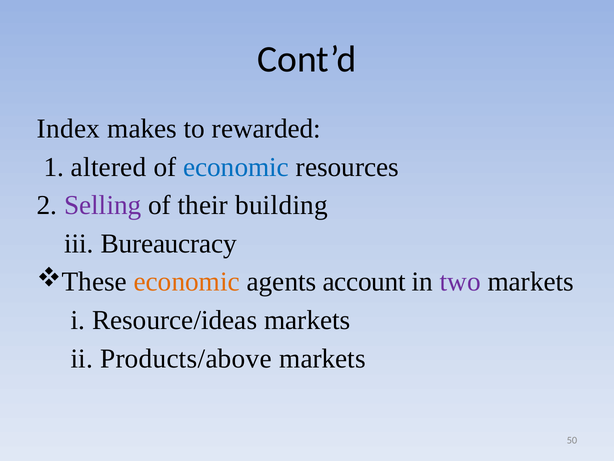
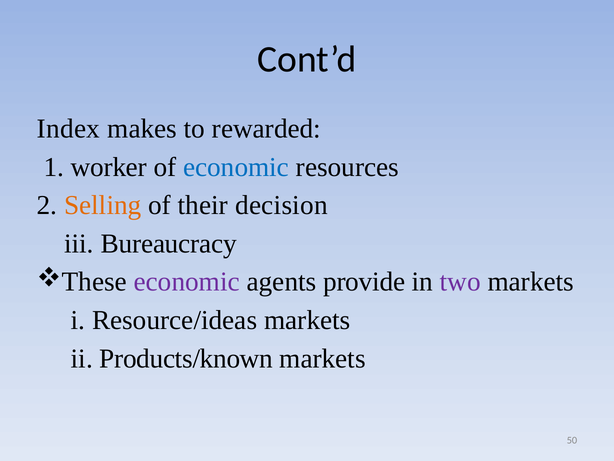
altered: altered -> worker (109, 167)
Selling colour: purple -> orange (103, 205)
building: building -> decision (282, 205)
economic colour: orange -> purple (187, 282)
account: account -> provide (364, 282)
Products/above: Products/above -> Products/known (186, 358)
